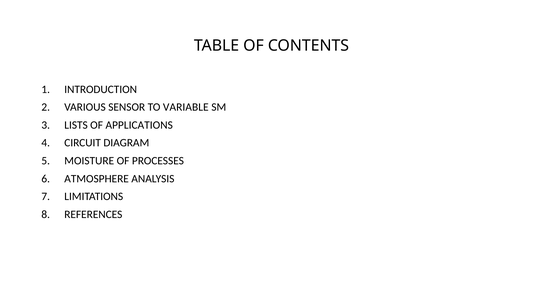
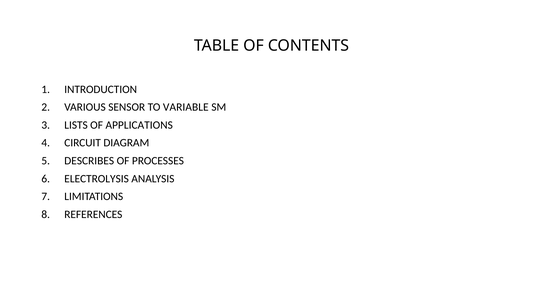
MOISTURE: MOISTURE -> DESCRIBES (89, 161)
ATMOSPHERE: ATMOSPHERE -> ELECTROLYSIS (97, 179)
